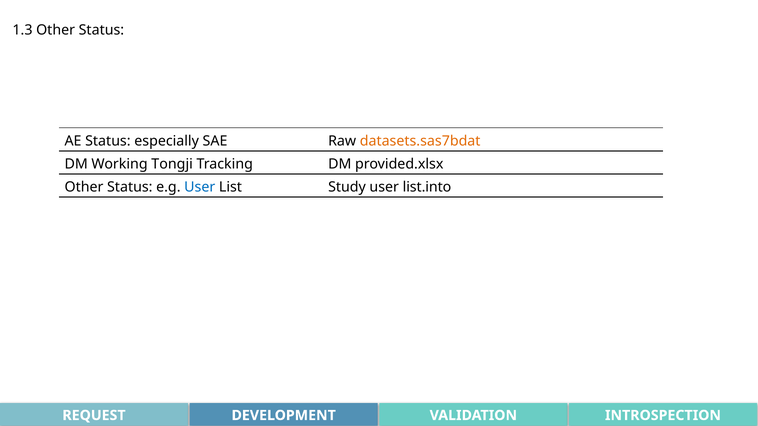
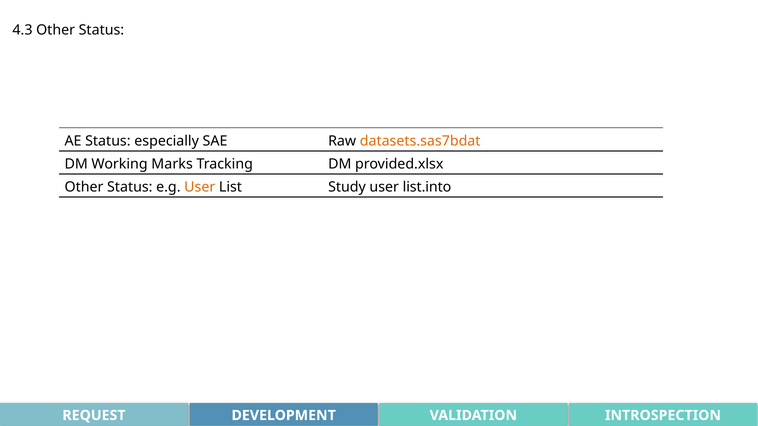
1.3: 1.3 -> 4.3 (22, 30)
Tongji: Tongji -> Marks (172, 164)
User colour: blue -> orange (200, 187)
